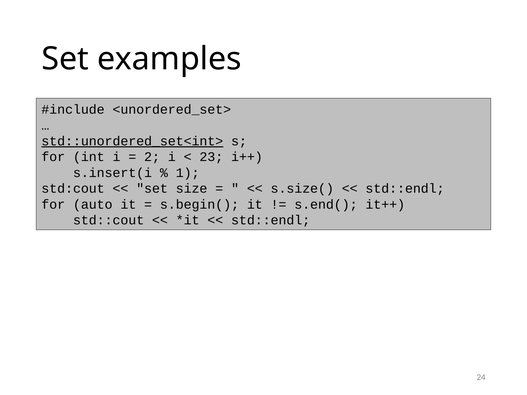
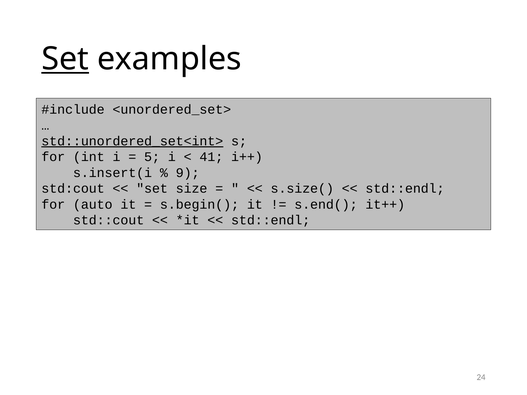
Set underline: none -> present (65, 59)
2: 2 -> 5 (152, 157)
23: 23 -> 41 (211, 157)
1: 1 -> 9 (188, 173)
